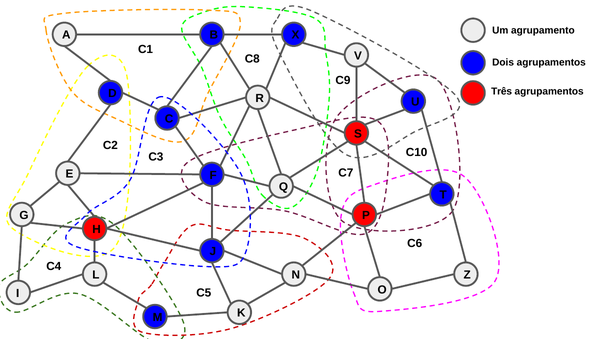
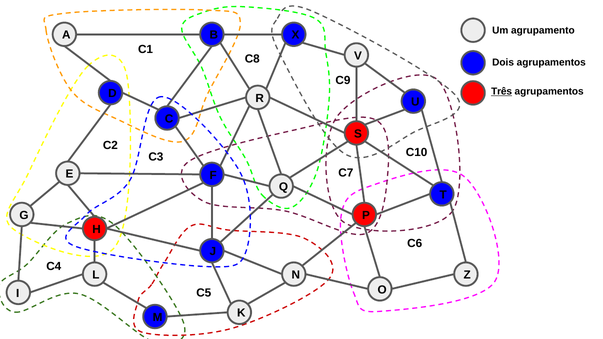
Três underline: none -> present (502, 91)
